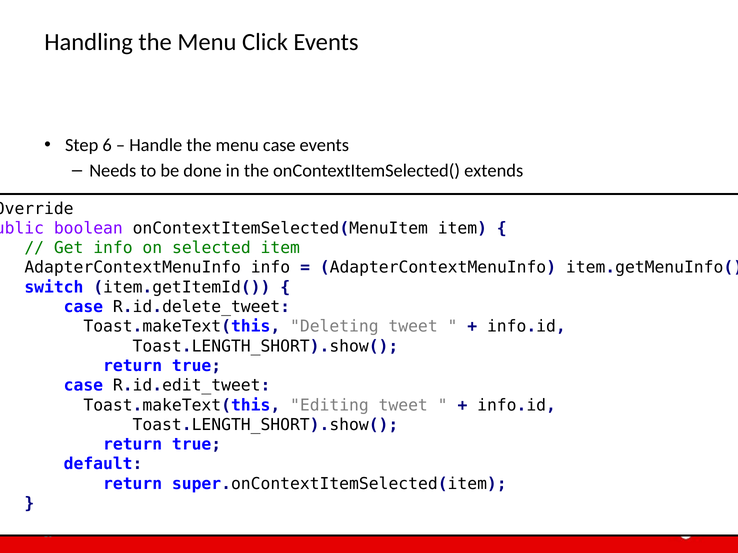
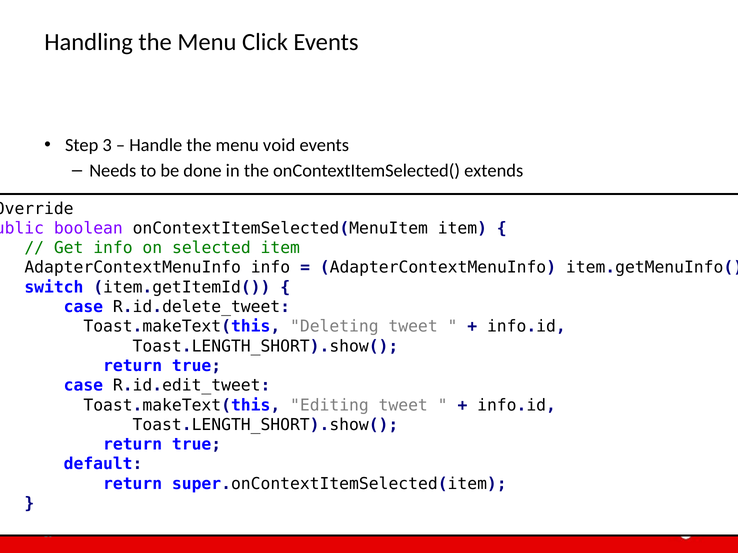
6: 6 -> 3 (107, 145)
menu case: case -> void (279, 145)
